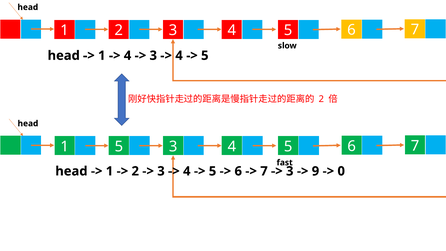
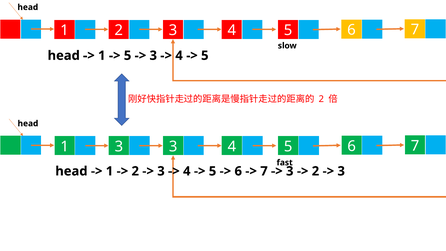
4: 4 -> 5 (128, 56)
1 5: 5 -> 3 (119, 147)
9: 9 -> 2 (315, 171)
0: 0 -> 3 (341, 171)
